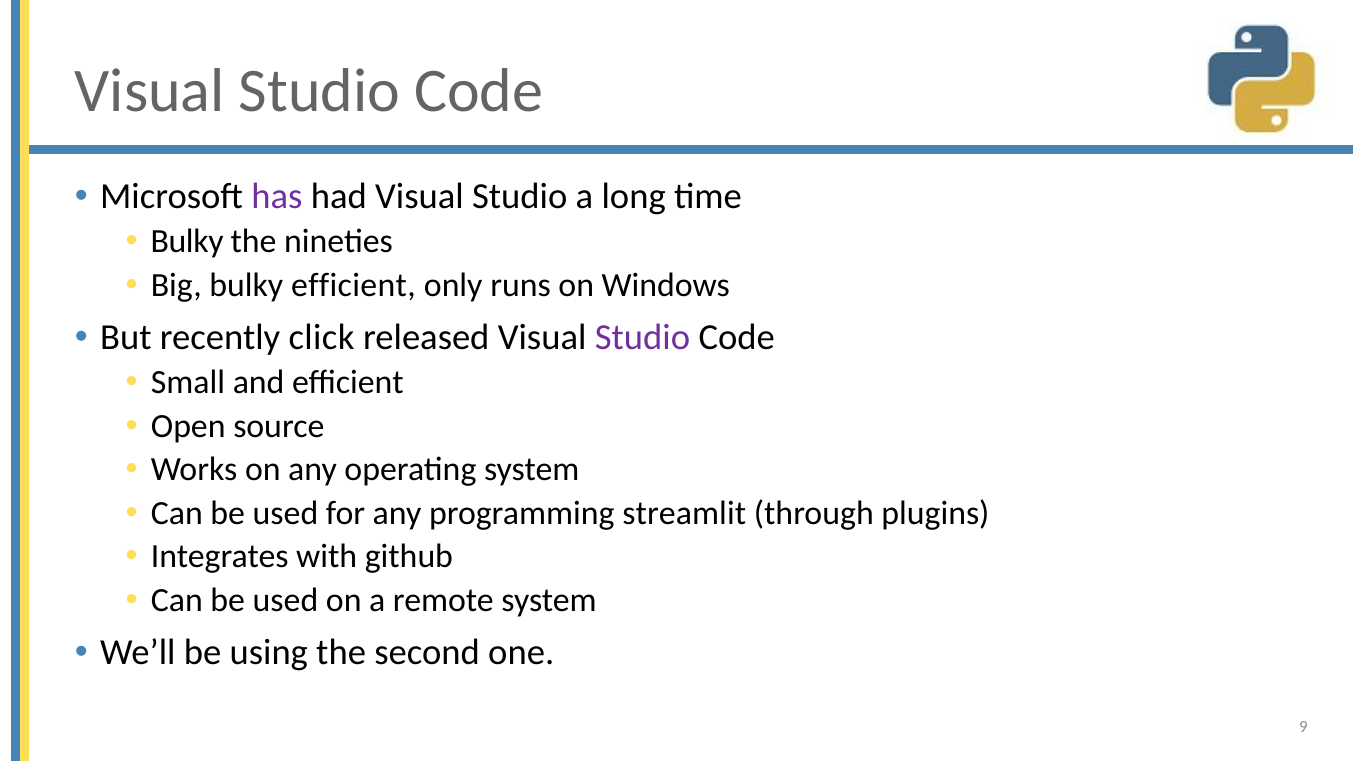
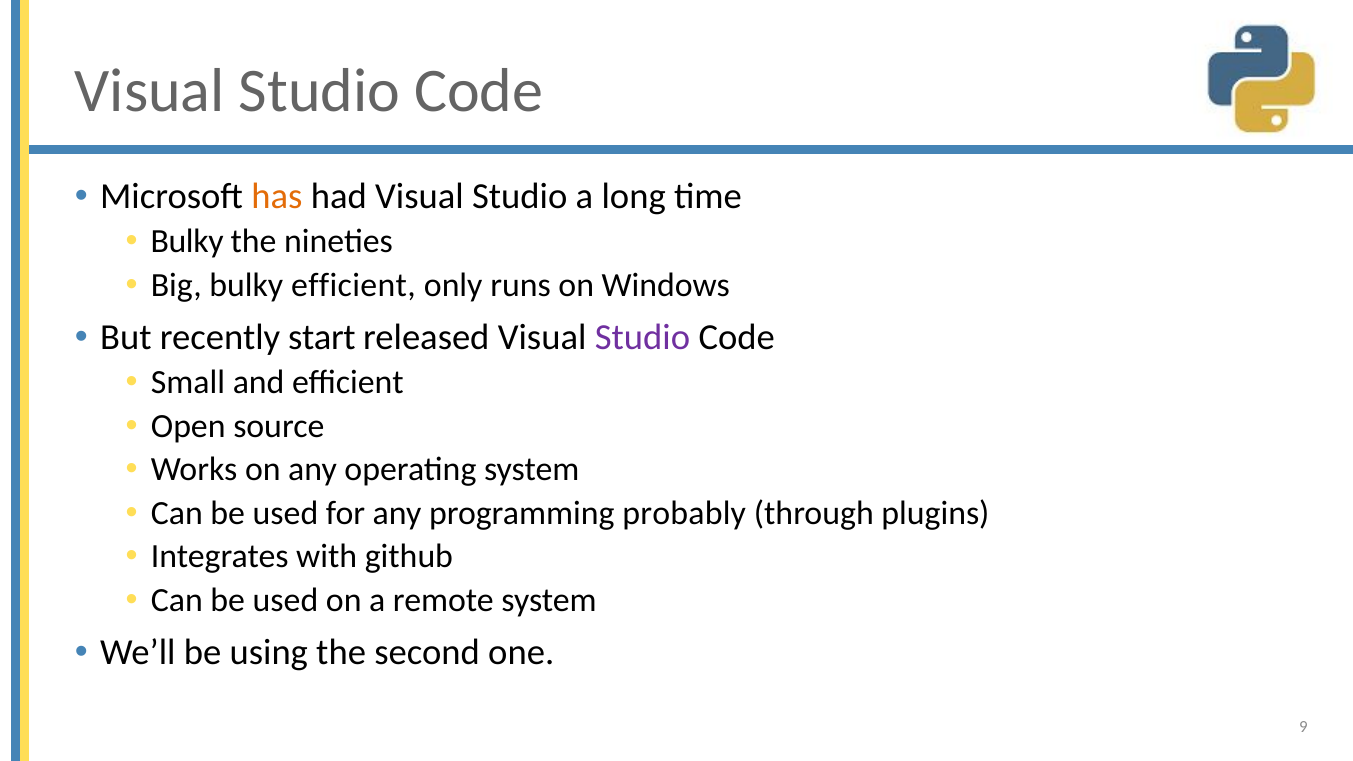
has colour: purple -> orange (277, 197)
click: click -> start (322, 337)
streamlit: streamlit -> probably (684, 513)
